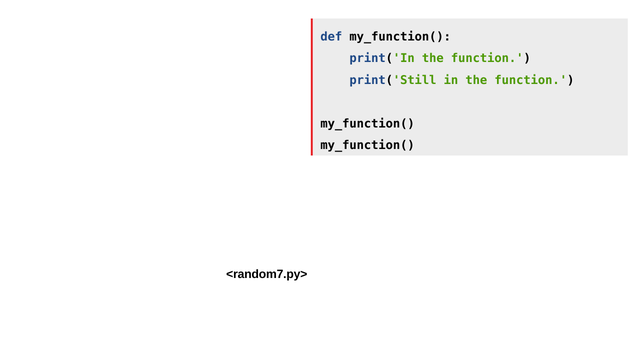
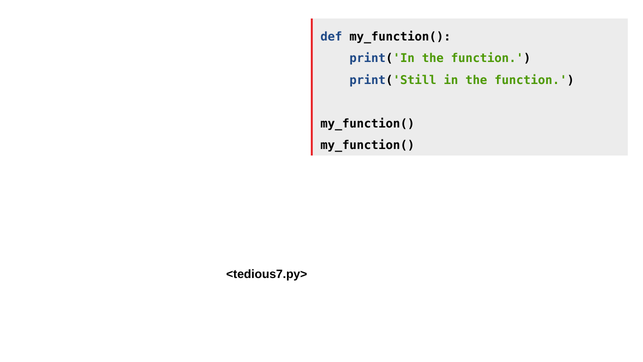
<random7.py>: <random7.py> -> <tedious7.py> (267, 274)
